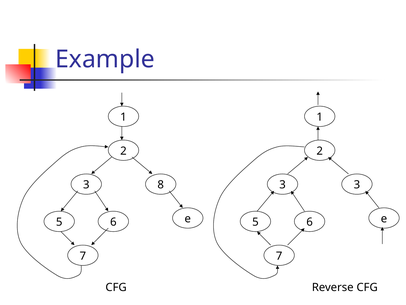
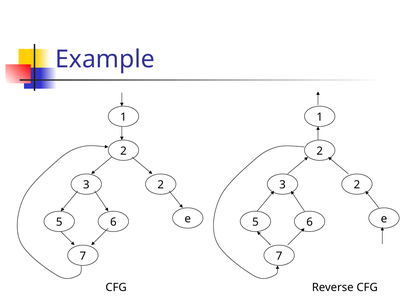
8: 8 -> 2 (161, 185)
3: 3 -> 2 (357, 185)
